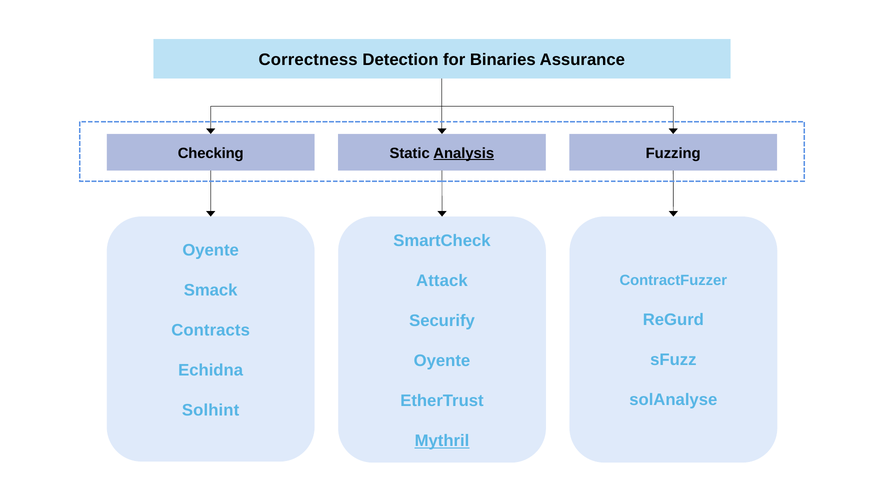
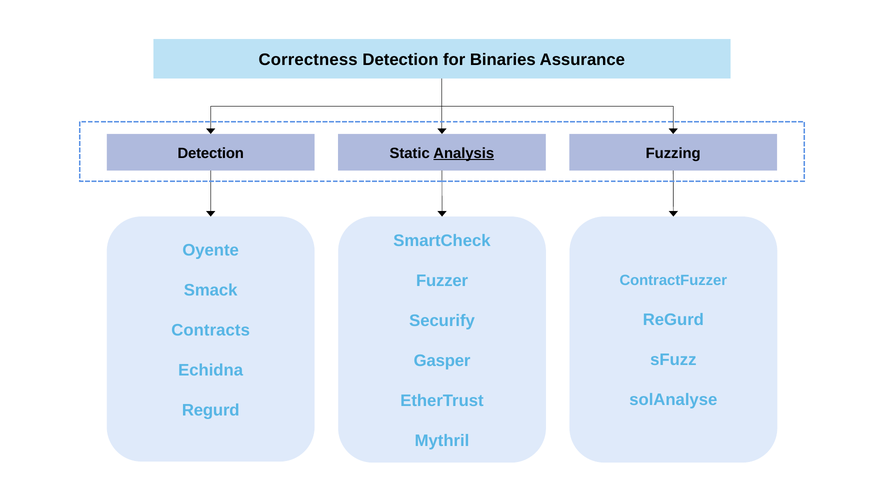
Checking: Checking -> Detection (211, 153)
Attack: Attack -> Fuzzer (442, 281)
Oyente: Oyente -> Gasper (442, 361)
Solhint: Solhint -> Regurd (211, 411)
Mythril underline: present -> none (442, 441)
